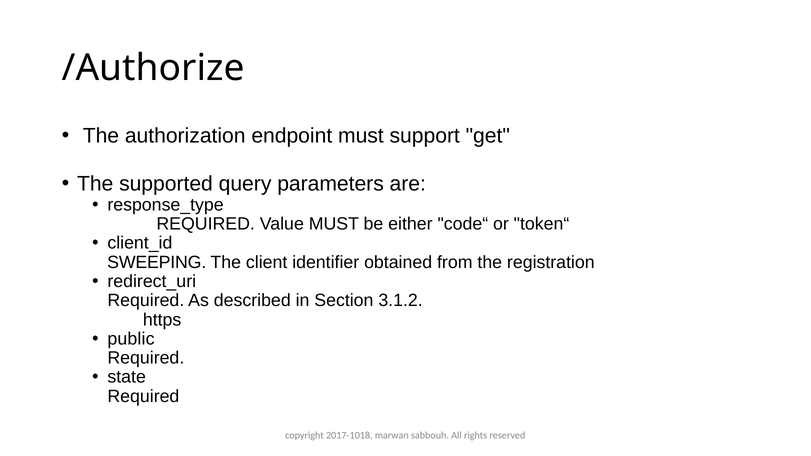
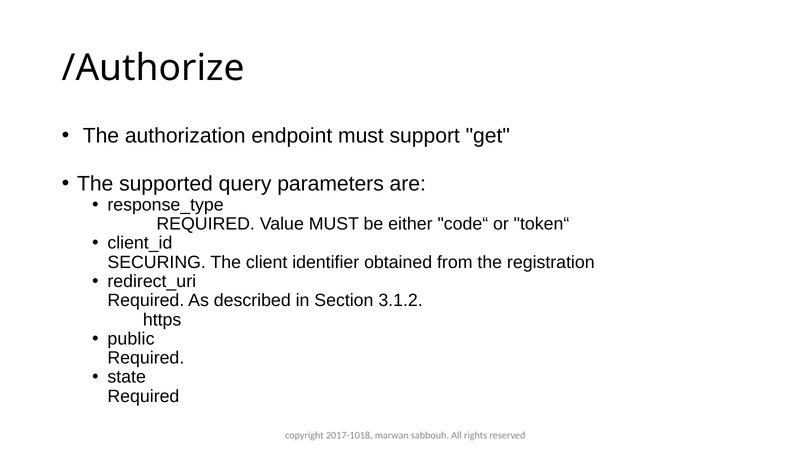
SWEEPING: SWEEPING -> SECURING (157, 262)
